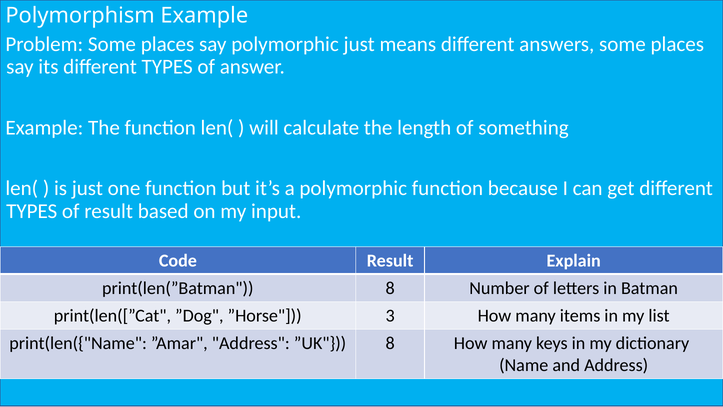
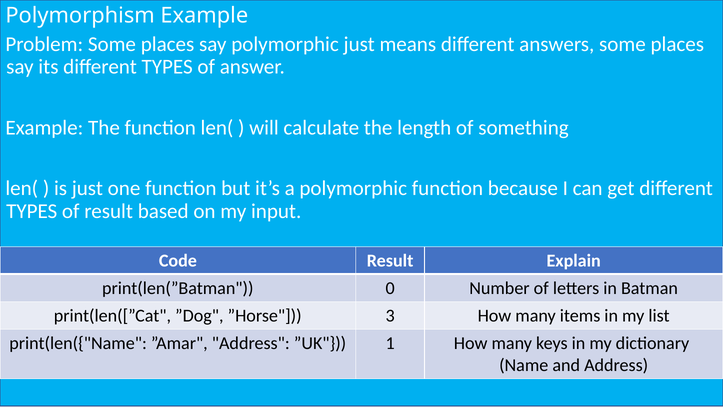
print(len(”Batman 8: 8 -> 0 (390, 288)
”UK 8: 8 -> 1 (390, 343)
